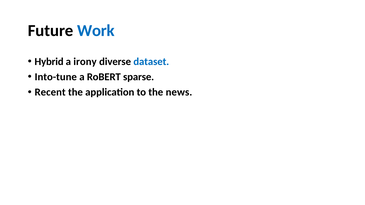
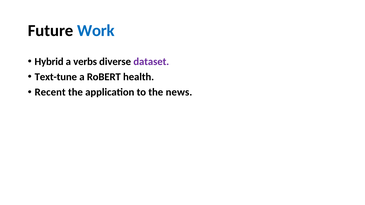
irony: irony -> verbs (85, 62)
dataset colour: blue -> purple (151, 62)
Into-tune: Into-tune -> Text-tune (56, 77)
sparse: sparse -> health (139, 77)
